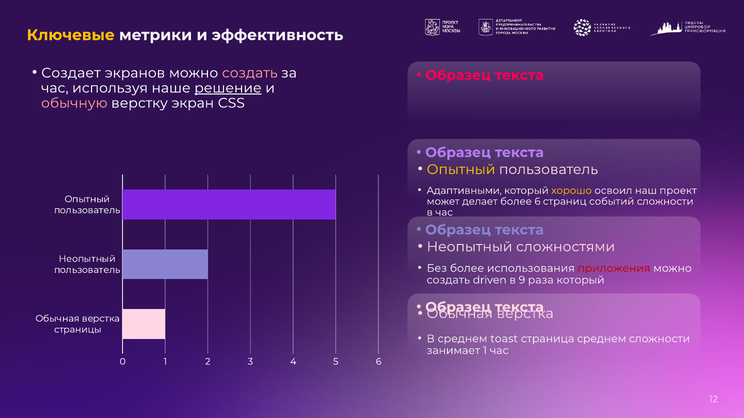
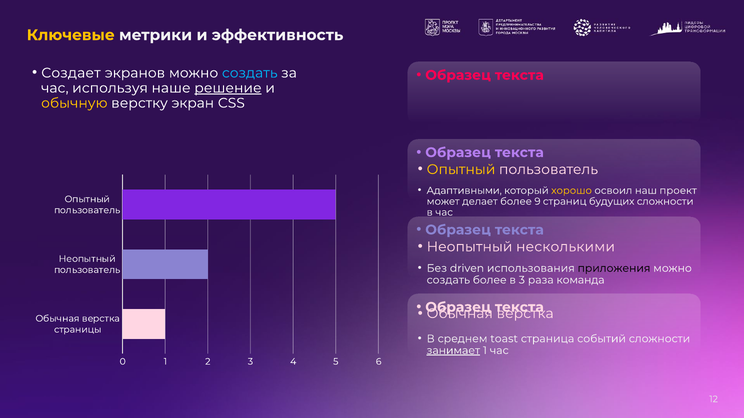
создать colour: pink -> light blue (250, 73)
обычную colour: pink -> yellow (74, 103)
более 6: 6 -> 9 (537, 202)
событий: событий -> будущих (612, 202)
сложностями: сложностями -> несколькими (565, 247)
Без более: более -> driven (467, 269)
приложения colour: red -> black (614, 269)
создать driven: driven -> более (490, 280)
в 9: 9 -> 3 (522, 280)
раза который: который -> команда (580, 280)
страница среднем: среднем -> событий (602, 339)
занимает underline: none -> present (453, 351)
